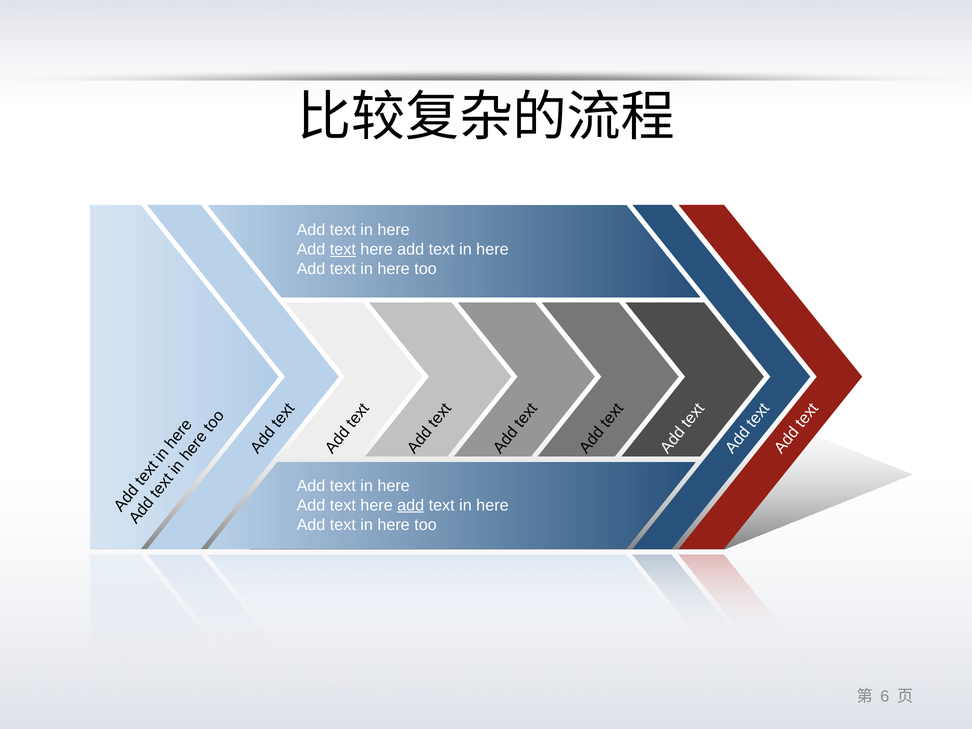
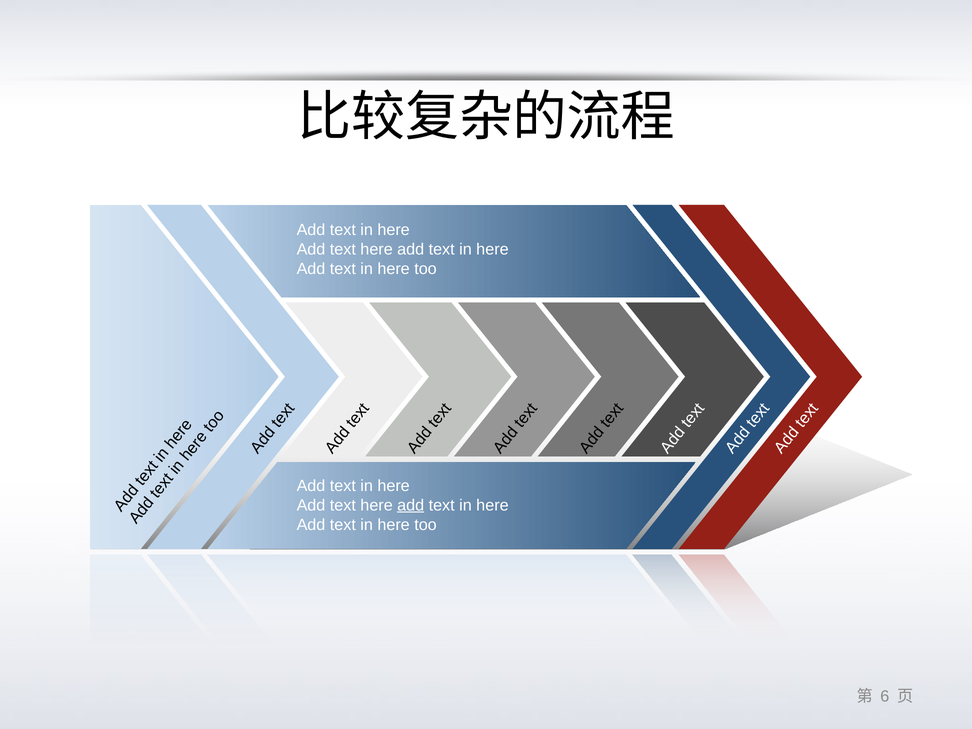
text underline: present -> none (343, 249)
